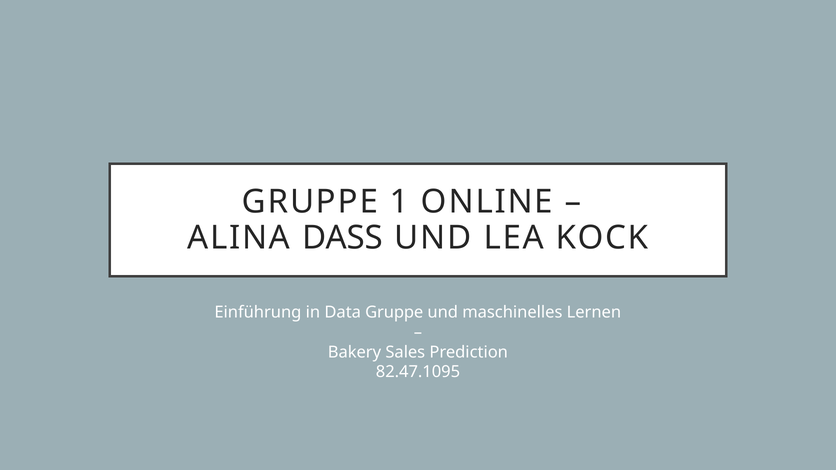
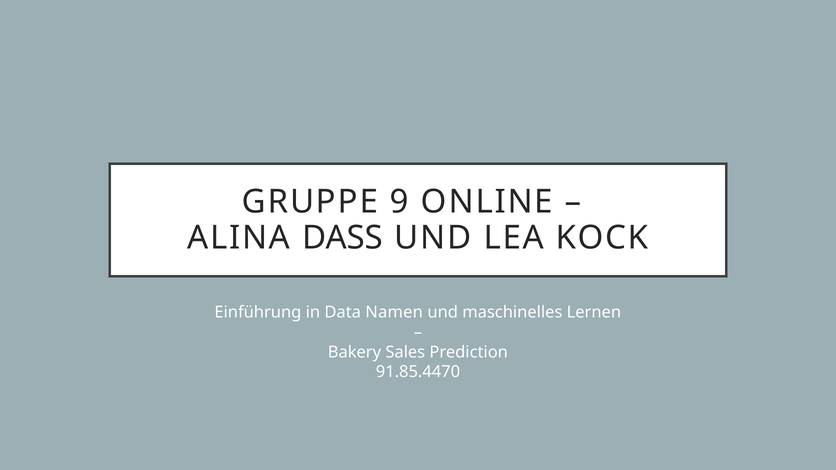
1: 1 -> 9 (399, 202)
Data Gruppe: Gruppe -> Namen (394, 313)
82.47.1095: 82.47.1095 -> 91.85.4470 (418, 372)
